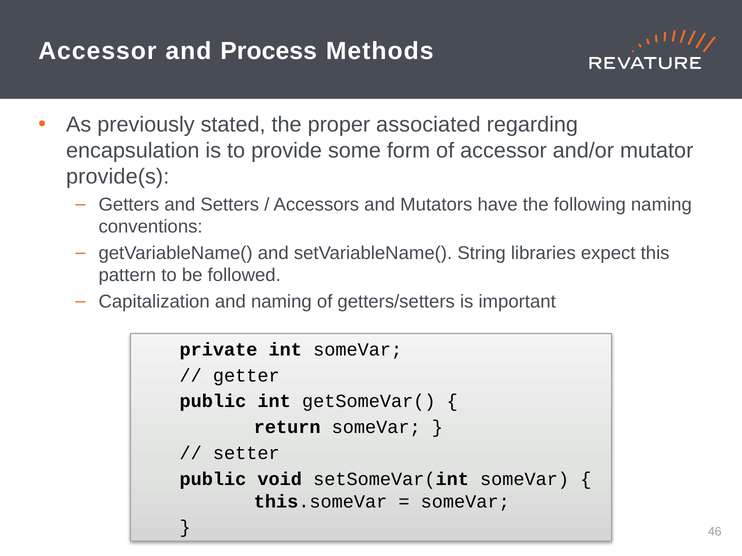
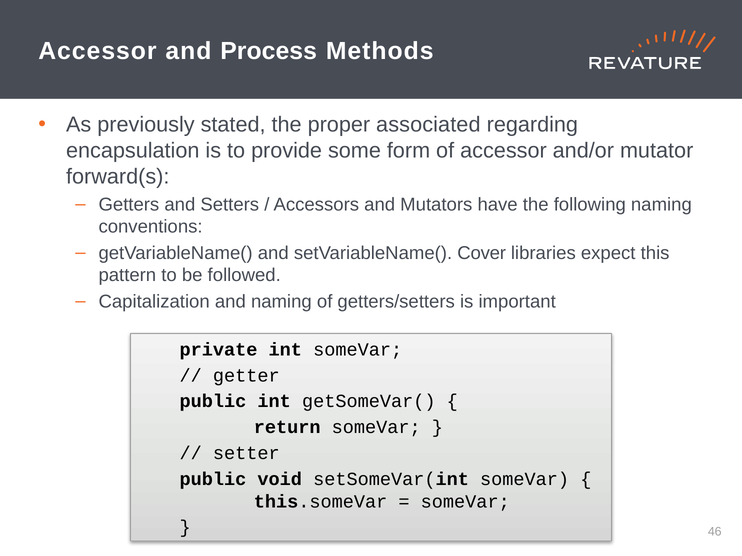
provide(s: provide(s -> forward(s (118, 177)
String: String -> Cover (482, 253)
